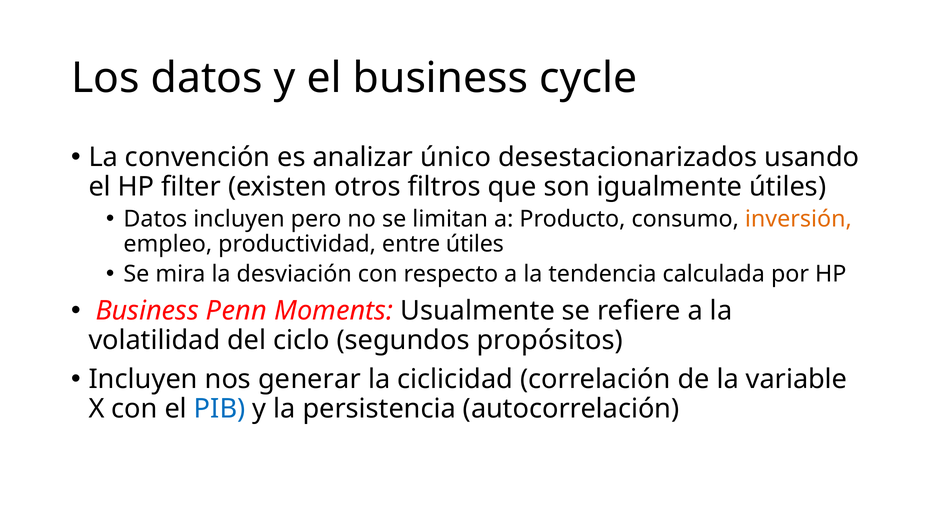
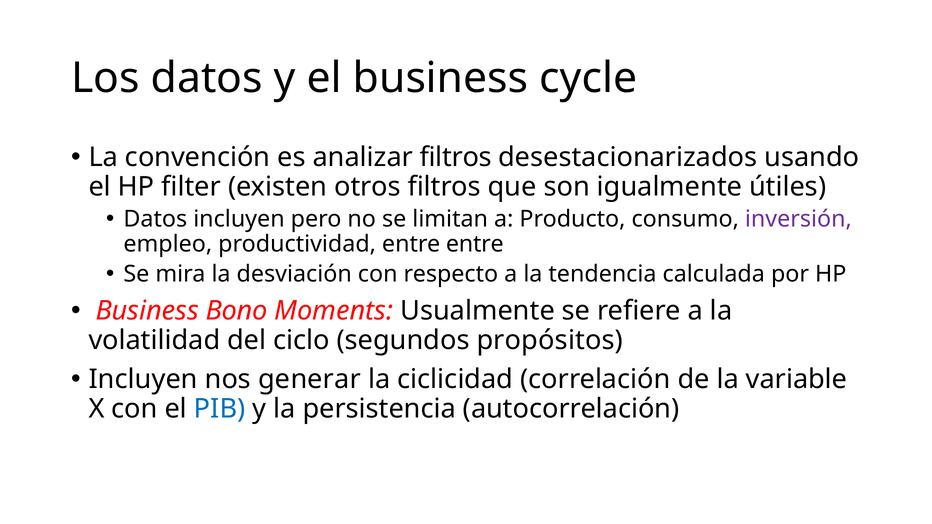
analizar único: único -> filtros (456, 158)
inversión colour: orange -> purple (798, 219)
entre útiles: útiles -> entre (475, 244)
Penn: Penn -> Bono (237, 311)
